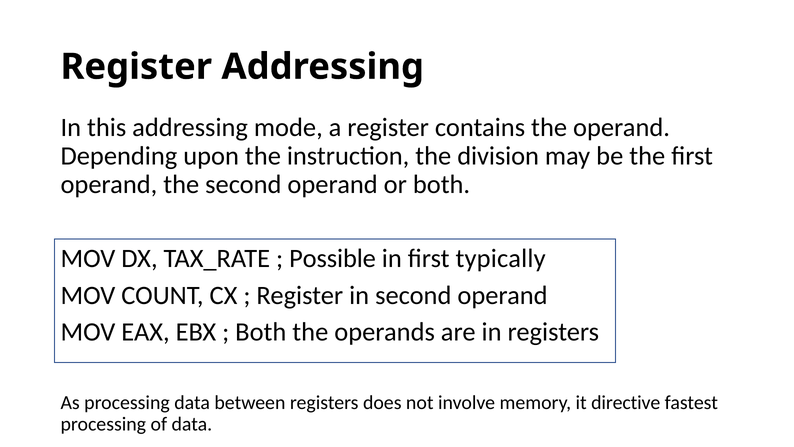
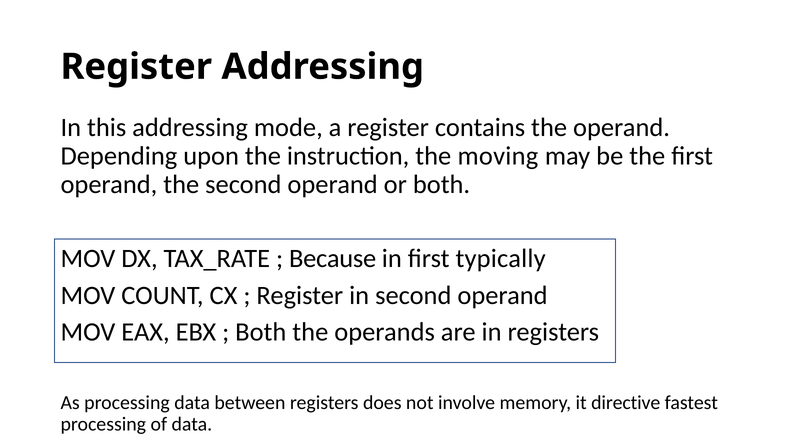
division: division -> moving (498, 156)
Possible: Possible -> Because (333, 258)
